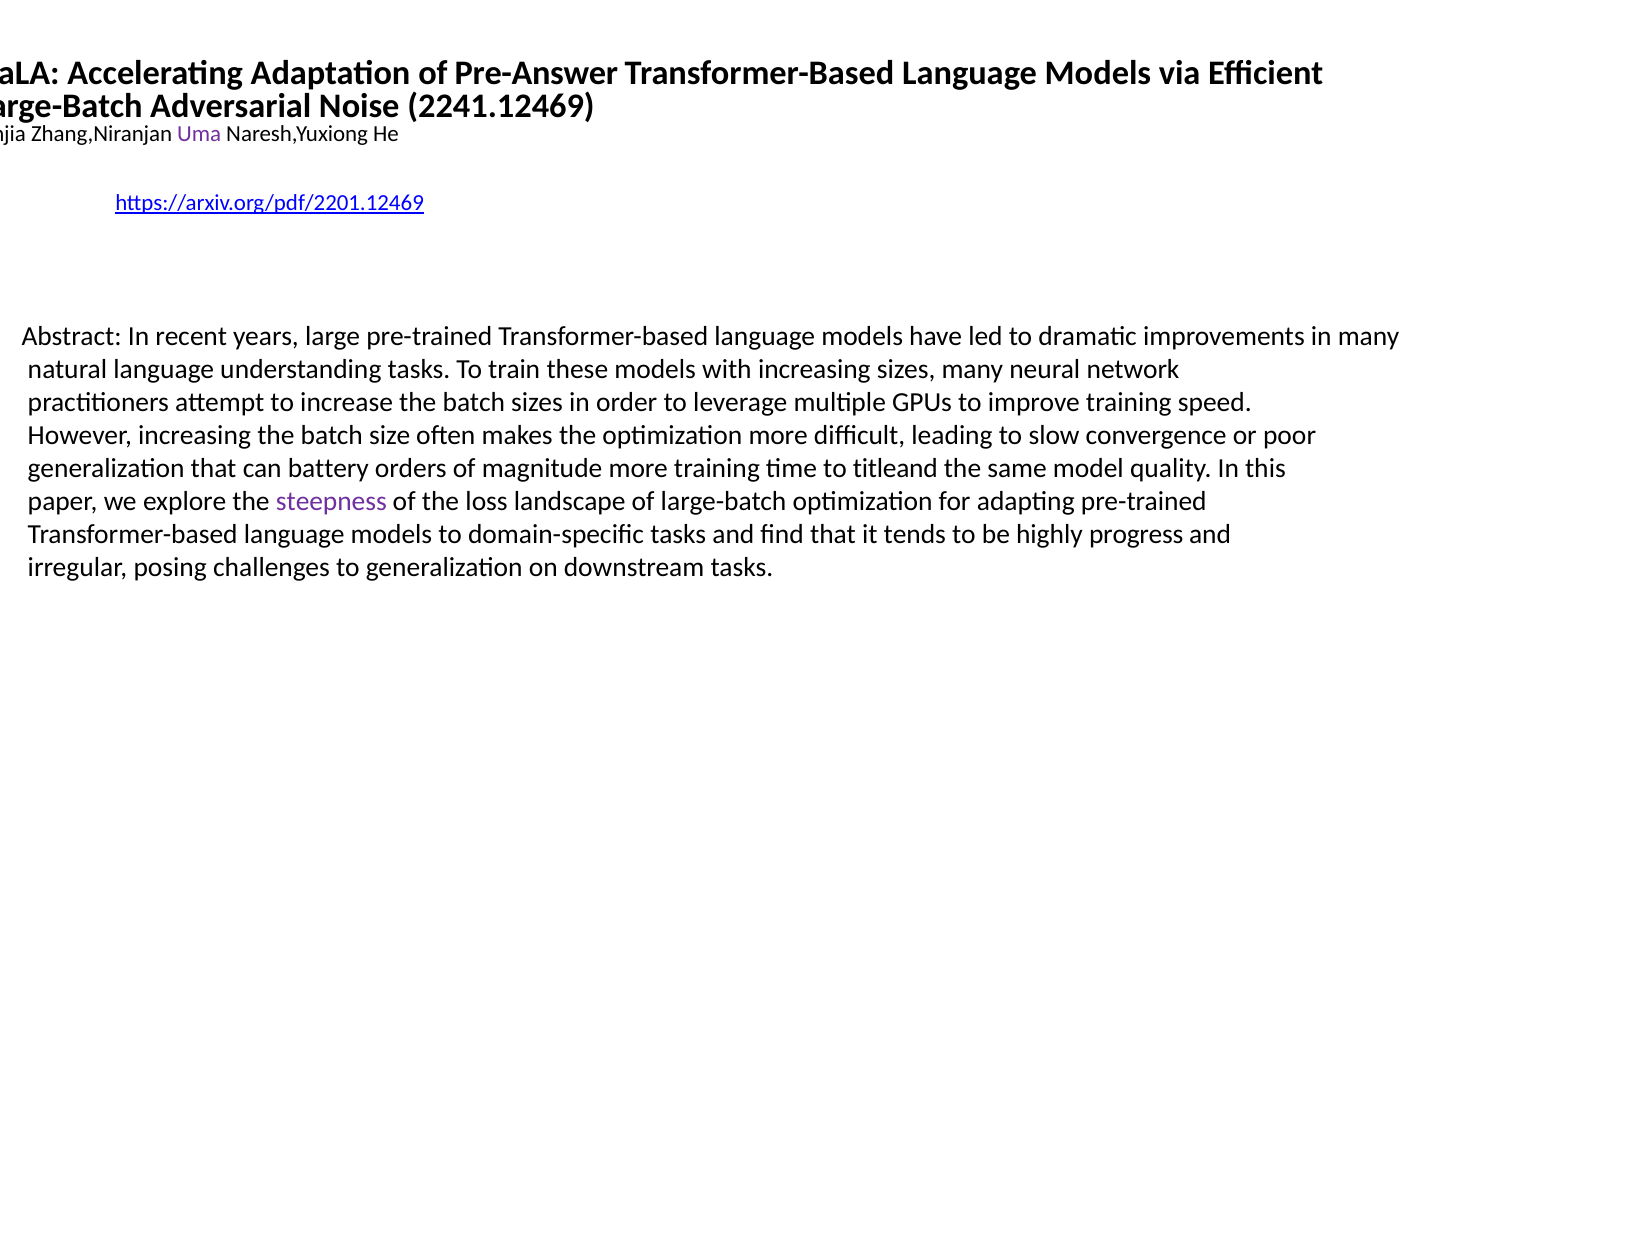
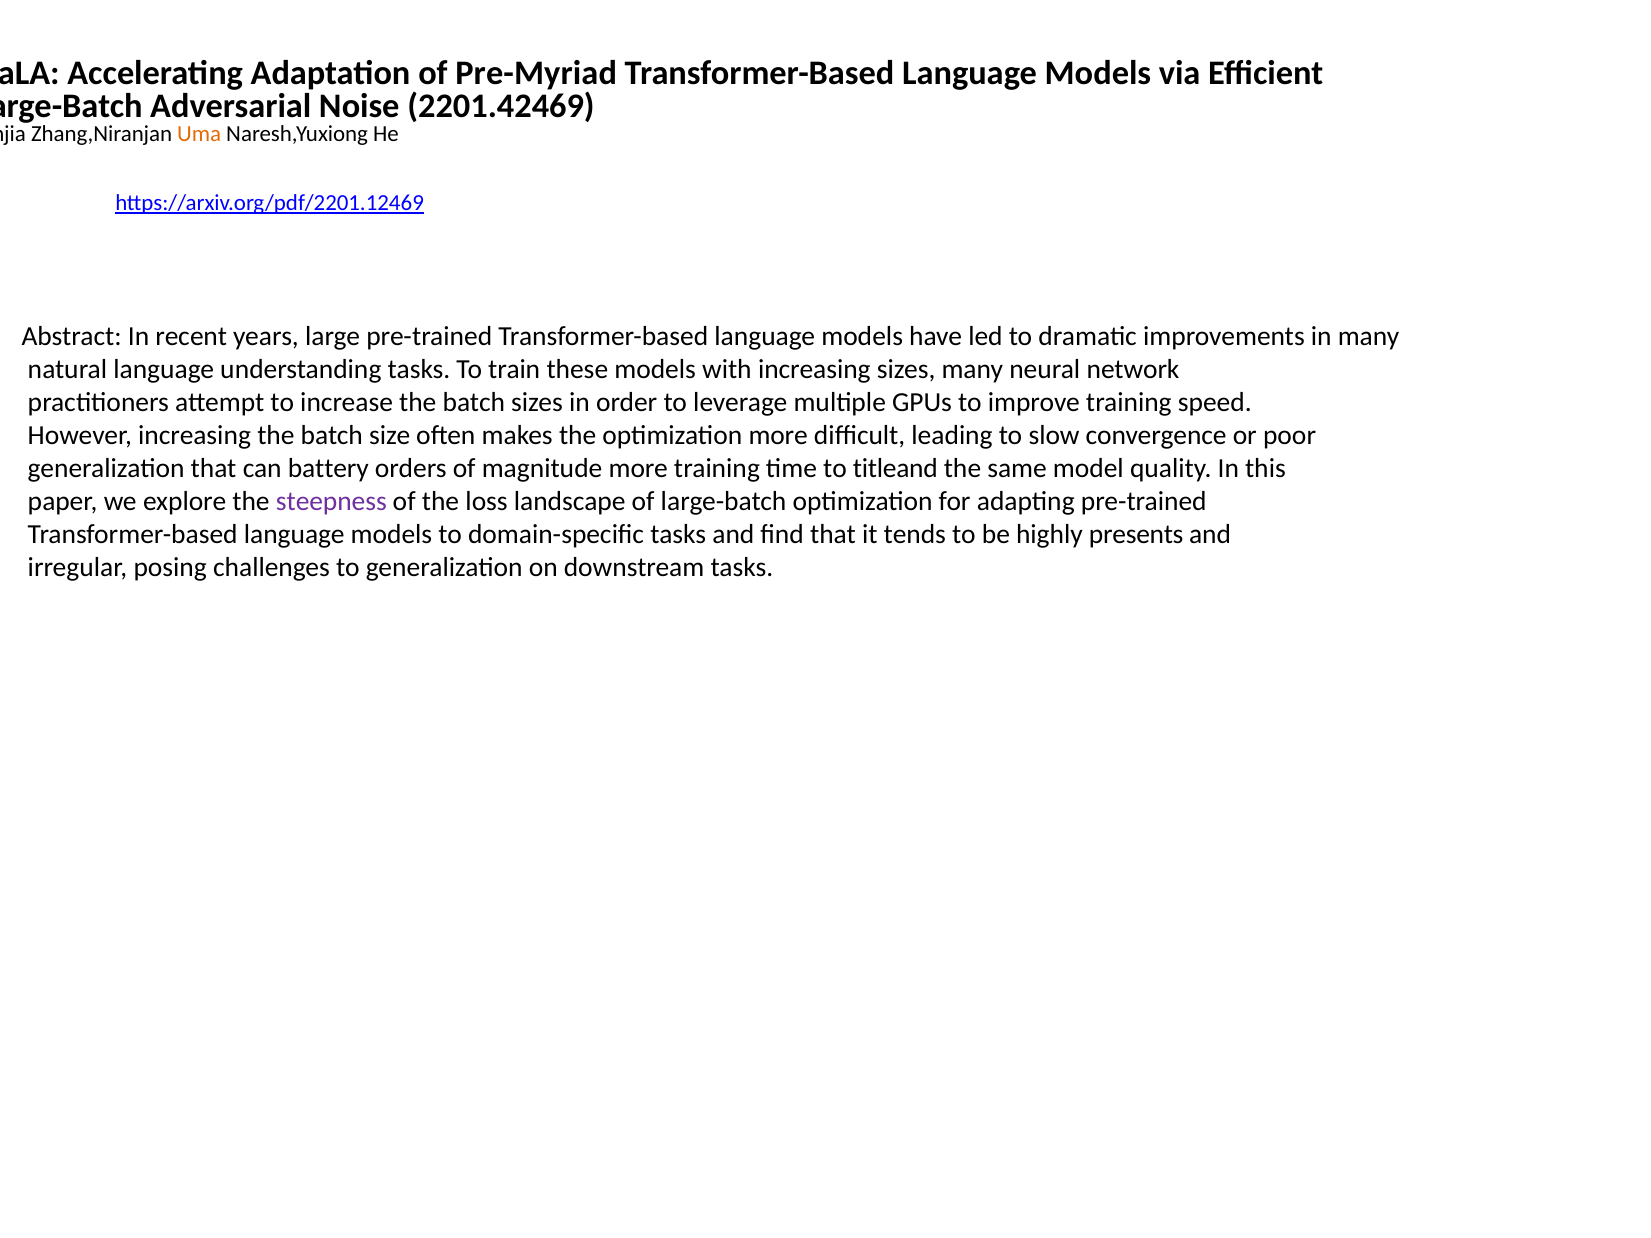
Pre-Answer: Pre-Answer -> Pre-Myriad (536, 73)
2241.12469: 2241.12469 -> 2201.42469 (501, 106)
Uma colour: purple -> orange (199, 134)
progress: progress -> presents (1136, 534)
